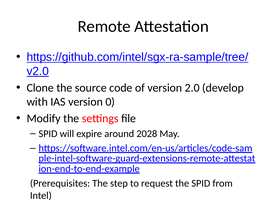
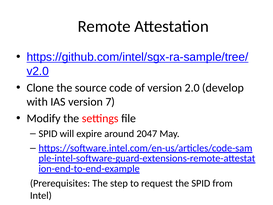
0: 0 -> 7 (110, 102)
2028: 2028 -> 2047 (147, 134)
